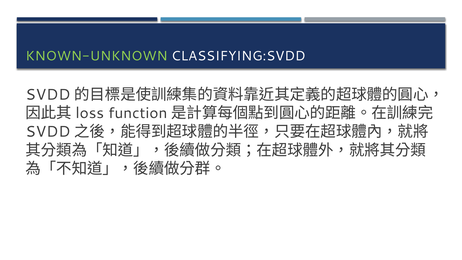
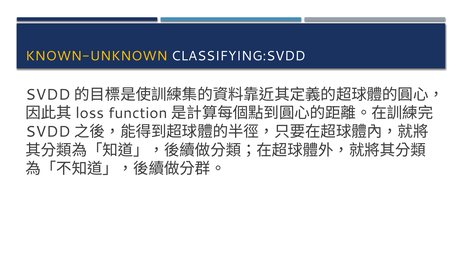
KNOWN-UNKNOWN colour: light green -> yellow (97, 56)
